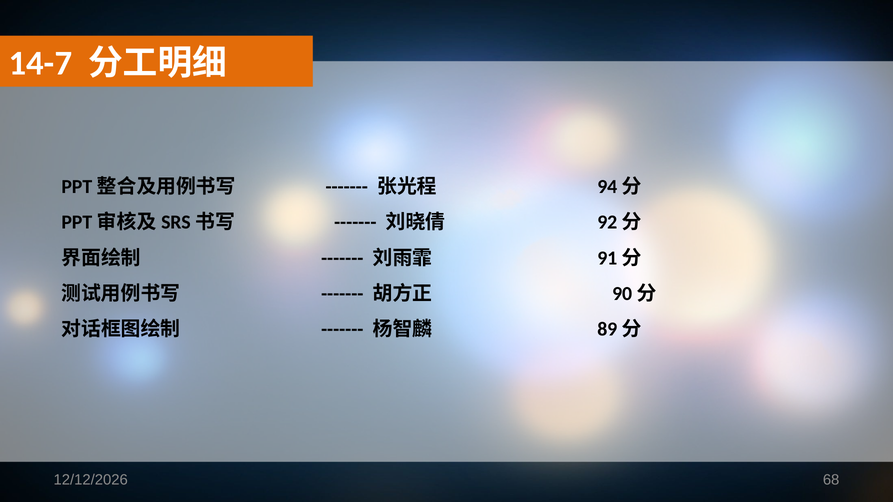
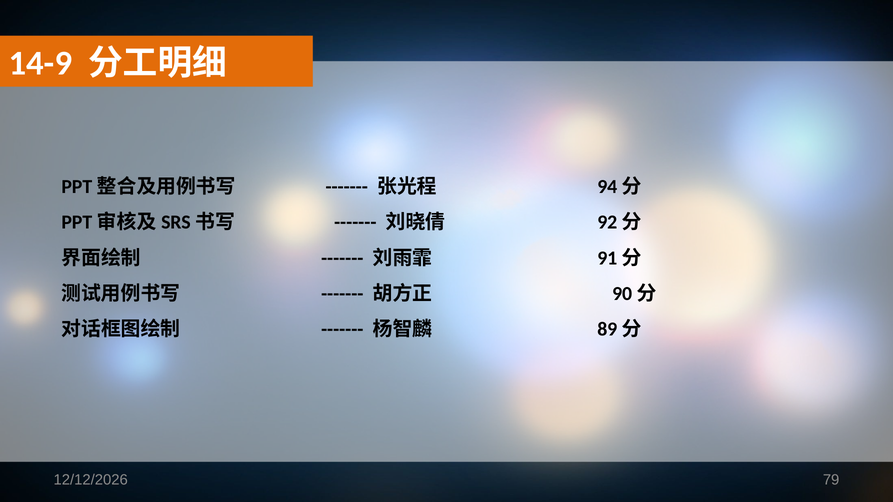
14-7: 14-7 -> 14-9 (40, 63)
68: 68 -> 79 (831, 480)
